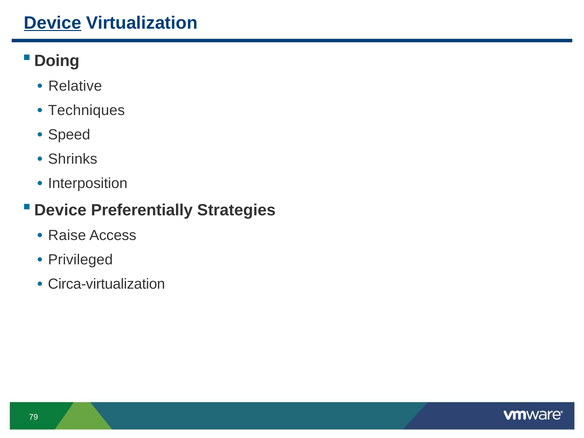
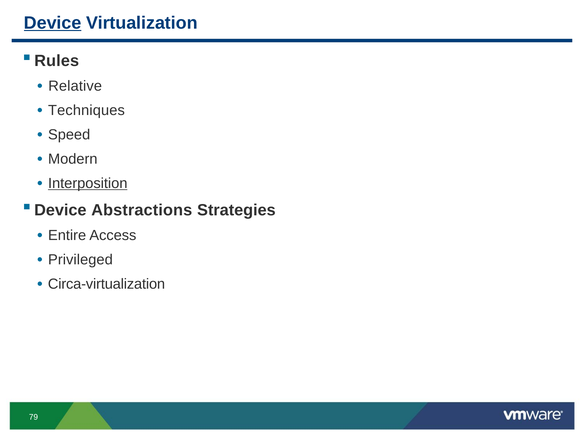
Doing: Doing -> Rules (57, 61)
Shrinks: Shrinks -> Modern (73, 159)
Interposition underline: none -> present (88, 183)
Preferentially: Preferentially -> Abstractions (142, 210)
Raise: Raise -> Entire (67, 235)
